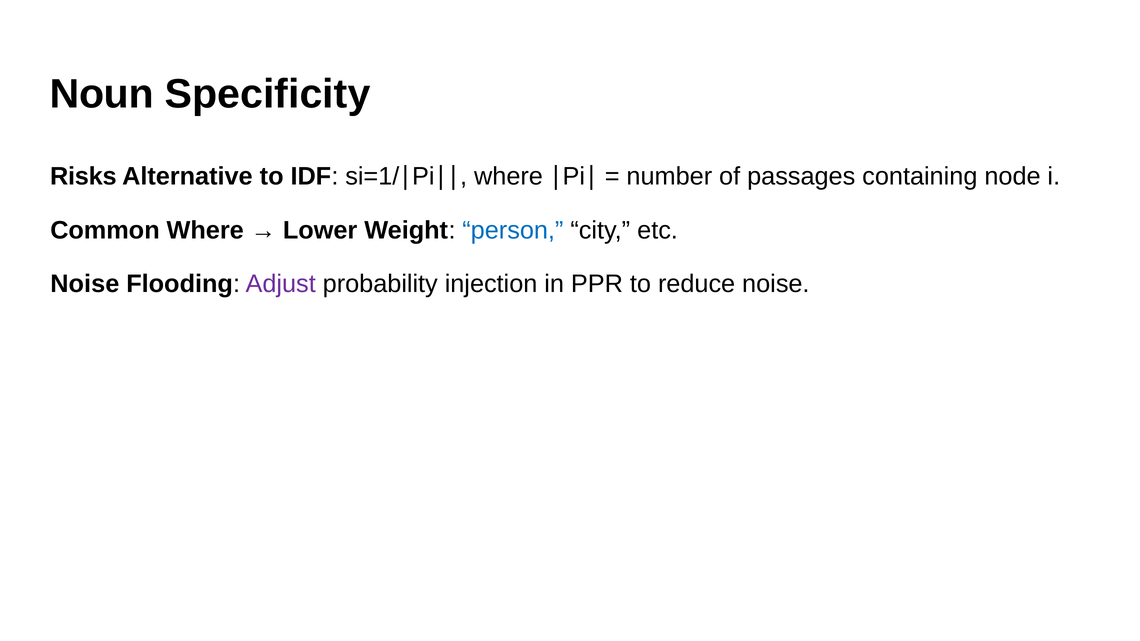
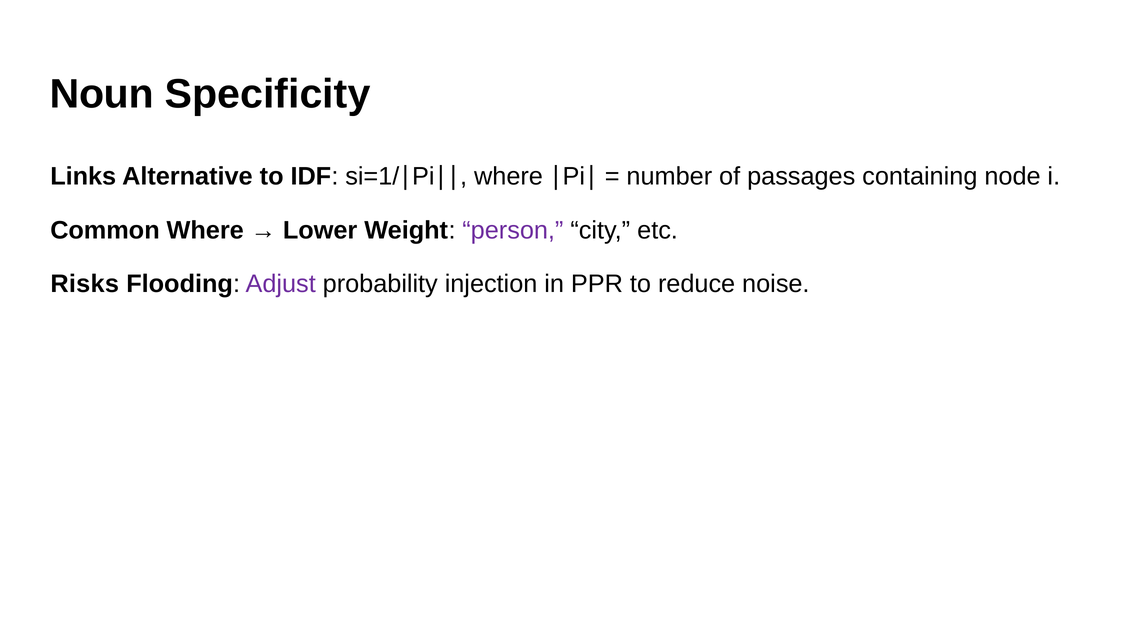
Risks: Risks -> Links (83, 177)
person colour: blue -> purple (513, 230)
Noise: Noise -> Risks (85, 284)
